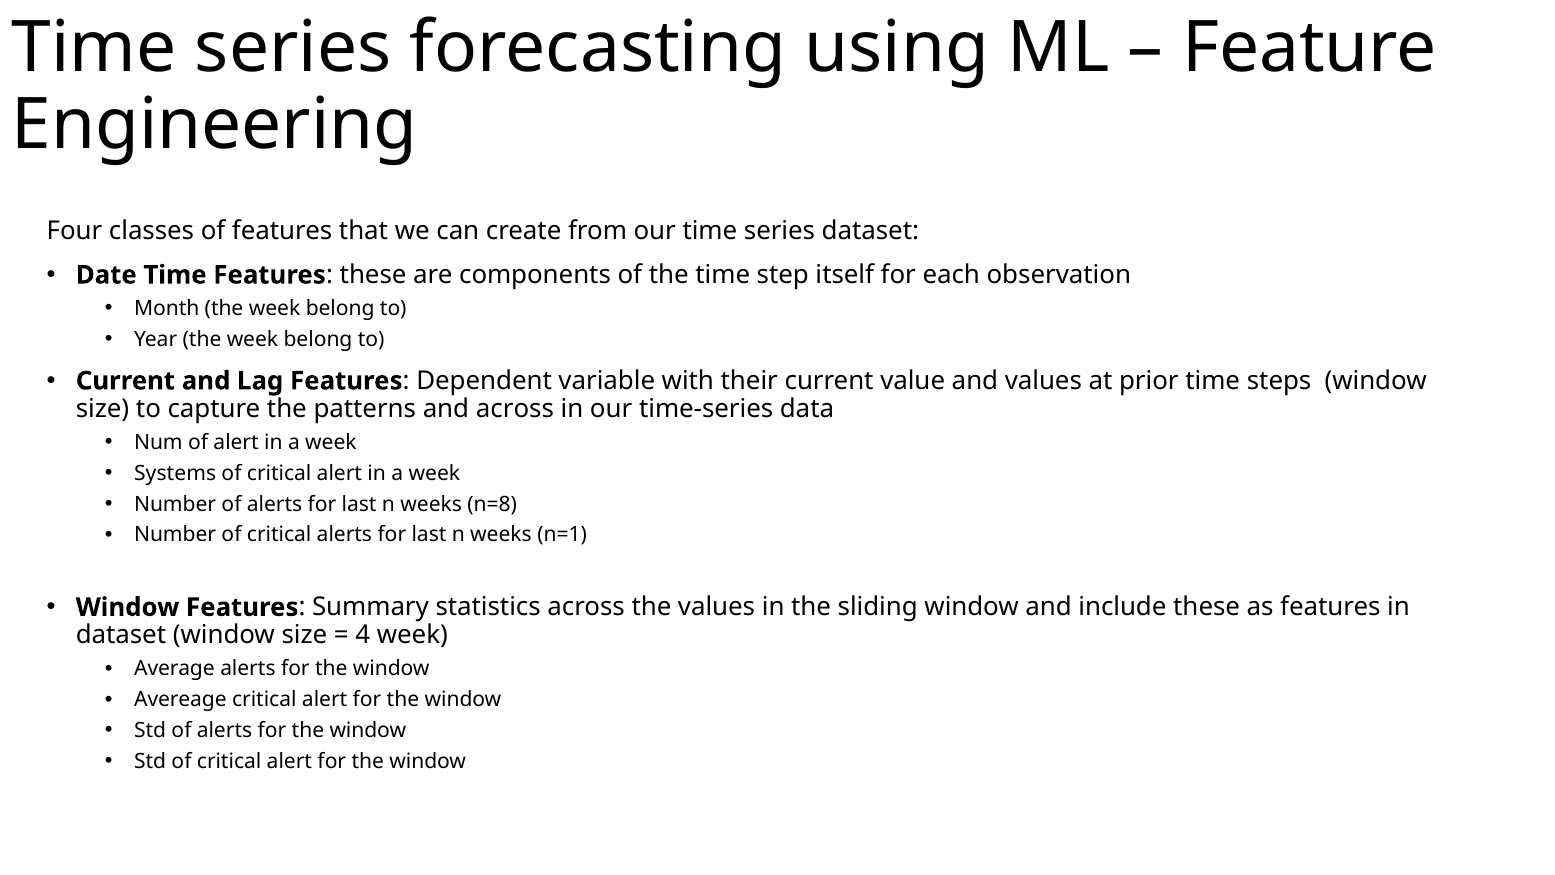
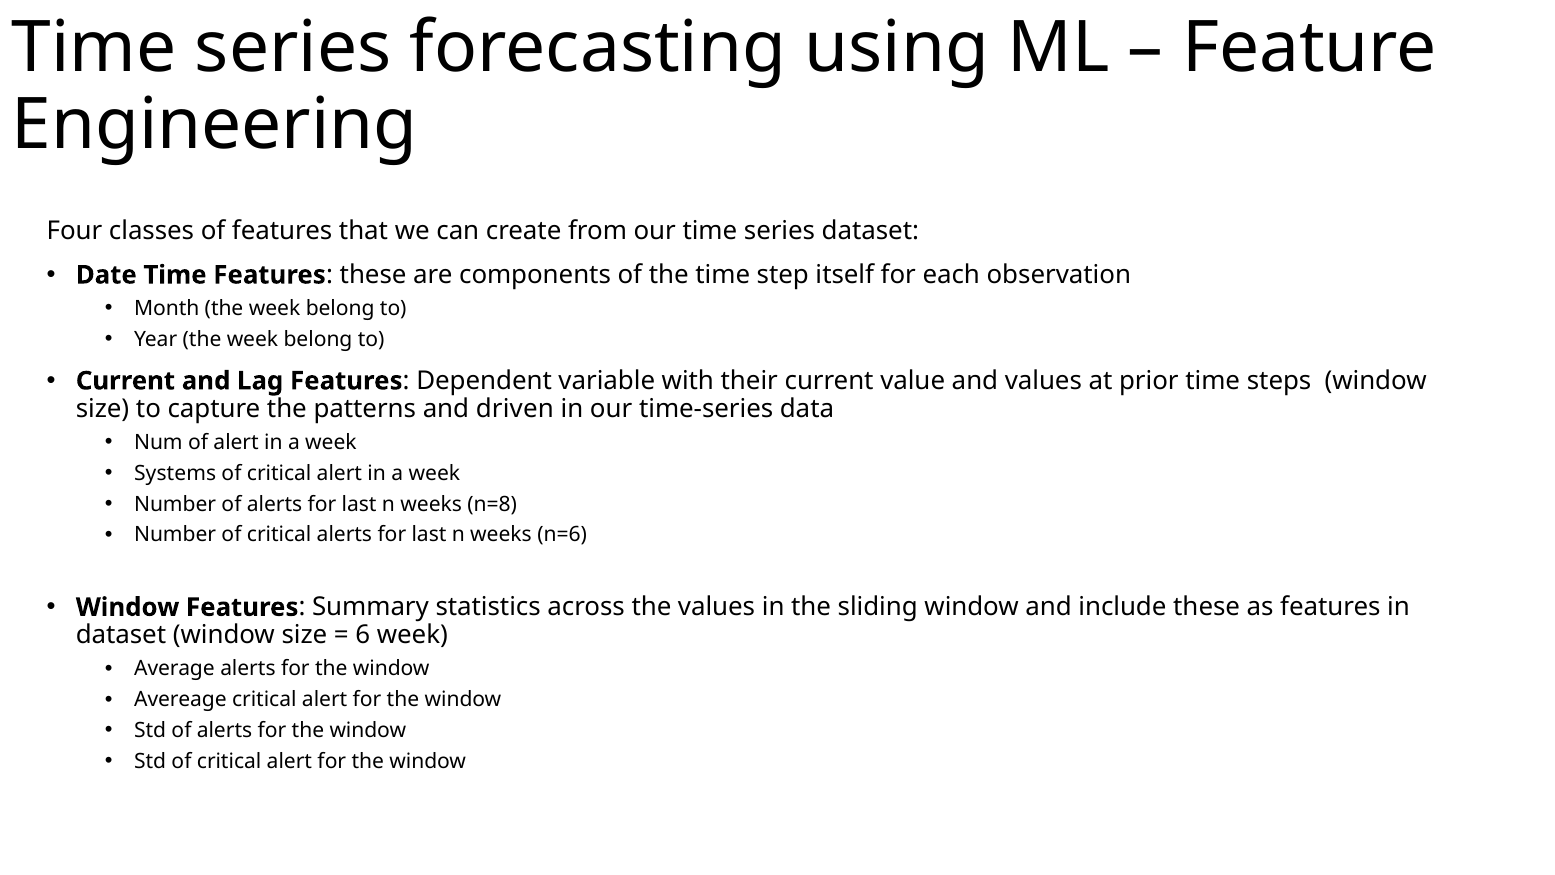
and across: across -> driven (515, 409)
n=1: n=1 -> n=6 (562, 535)
4: 4 -> 6 (363, 635)
